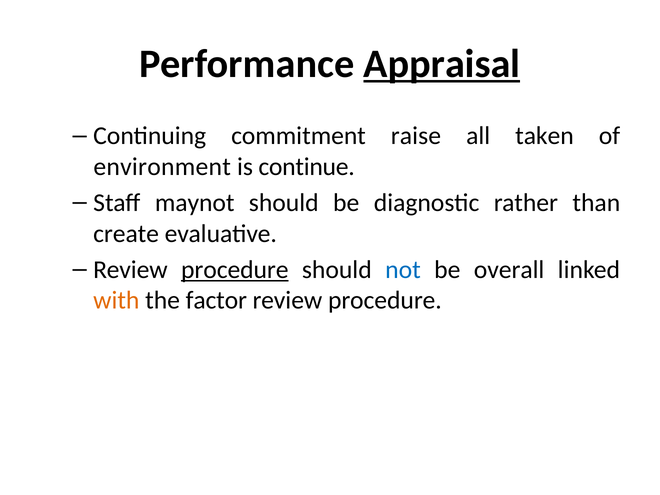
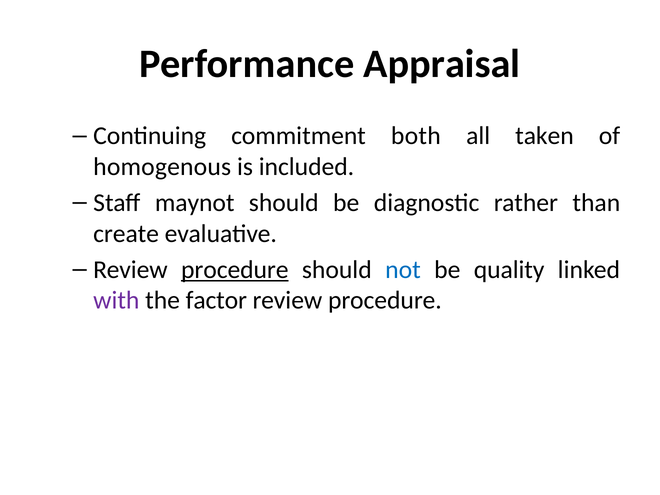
Appraisal underline: present -> none (442, 64)
raise: raise -> both (416, 136)
environment: environment -> homogenous (162, 167)
continue: continue -> included (306, 167)
overall: overall -> quality (509, 270)
with colour: orange -> purple (116, 300)
